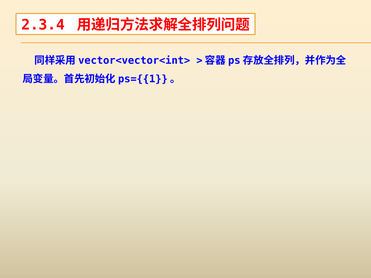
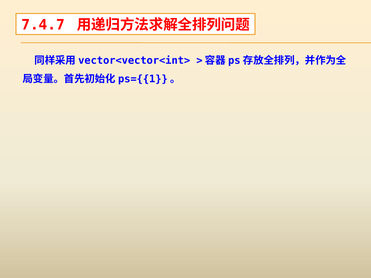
2.3.4: 2.3.4 -> 7.4.7 (43, 25)
